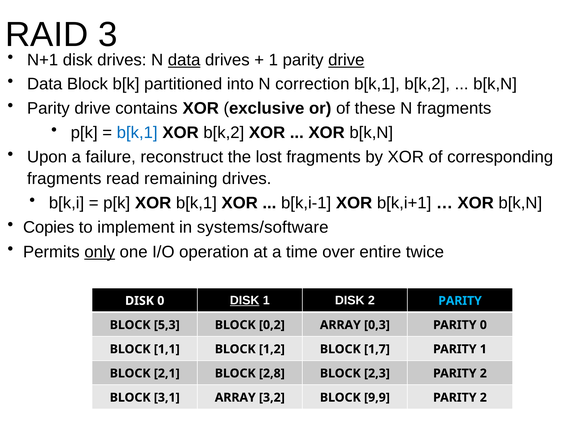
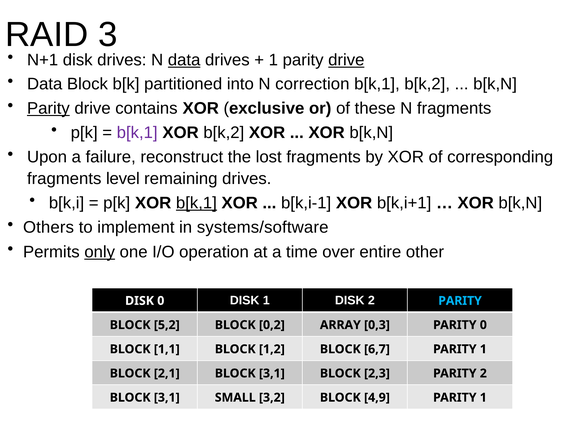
Parity underline: none -> present (48, 108)
b[k,1 colour: blue -> purple (137, 133)
read: read -> level (123, 179)
b[k,1 underline: none -> present (196, 203)
Copies: Copies -> Others (49, 228)
twice: twice -> other (425, 252)
DISK underline: present -> none (245, 301)
5,3: 5,3 -> 5,2 (167, 325)
1,7: 1,7 -> 6,7 (377, 350)
2,1 BLOCK 2,8: 2,8 -> 3,1 (272, 374)
3,1 ARRAY: ARRAY -> SMALL (235, 398)
9,9: 9,9 -> 4,9 (377, 398)
2: 2 -> 1 (483, 398)
